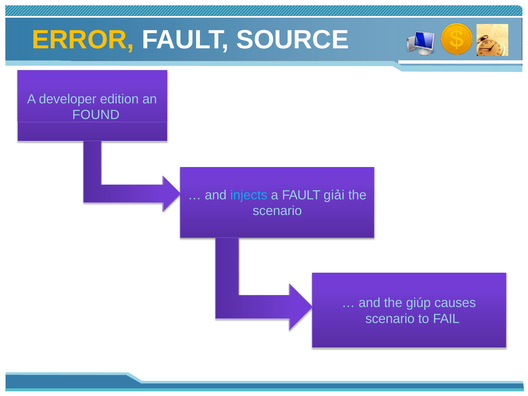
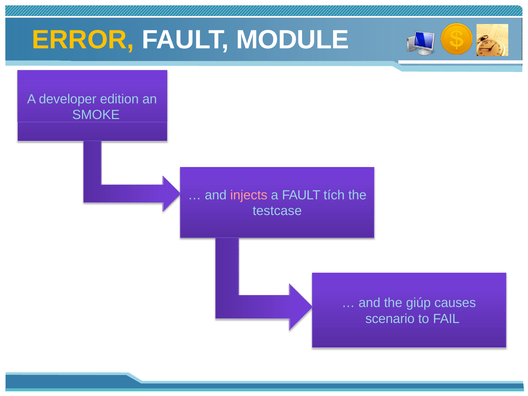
SOURCE: SOURCE -> MODULE (293, 40)
FOUND: FOUND -> SMOKE (96, 115)
injects colour: light blue -> pink (249, 195)
giải: giải -> tích (334, 195)
scenario: scenario -> testcase (277, 211)
